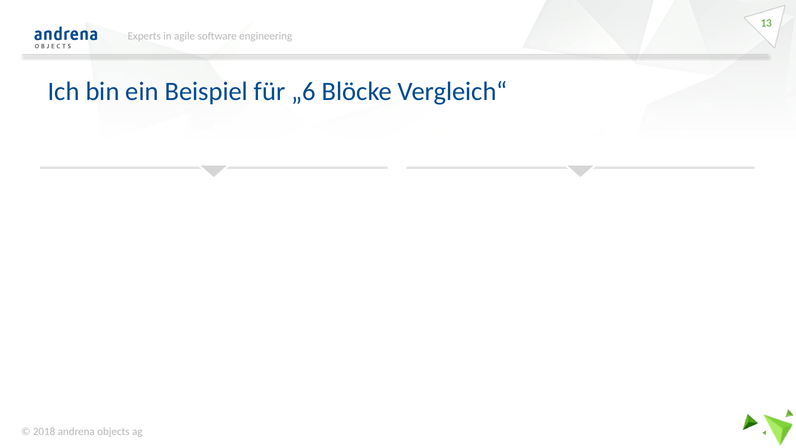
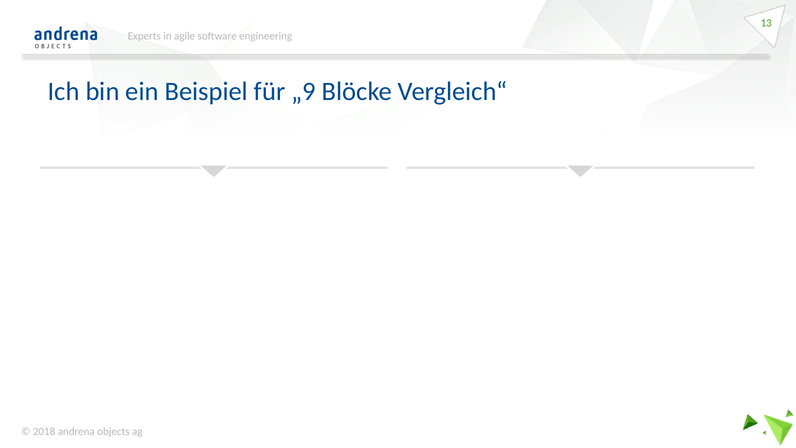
„6: „6 -> „9 (304, 92)
